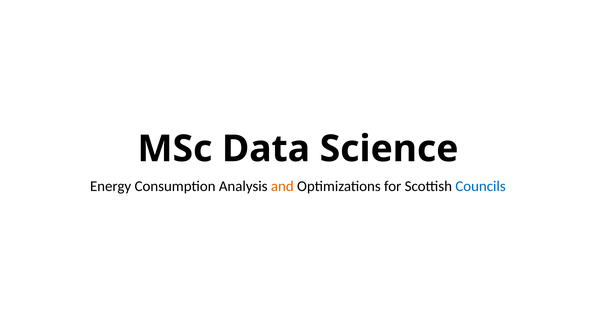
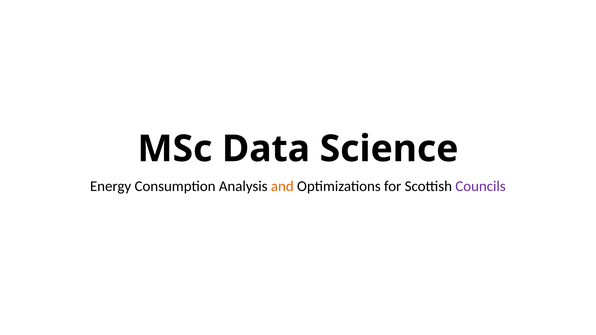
Councils colour: blue -> purple (481, 186)
